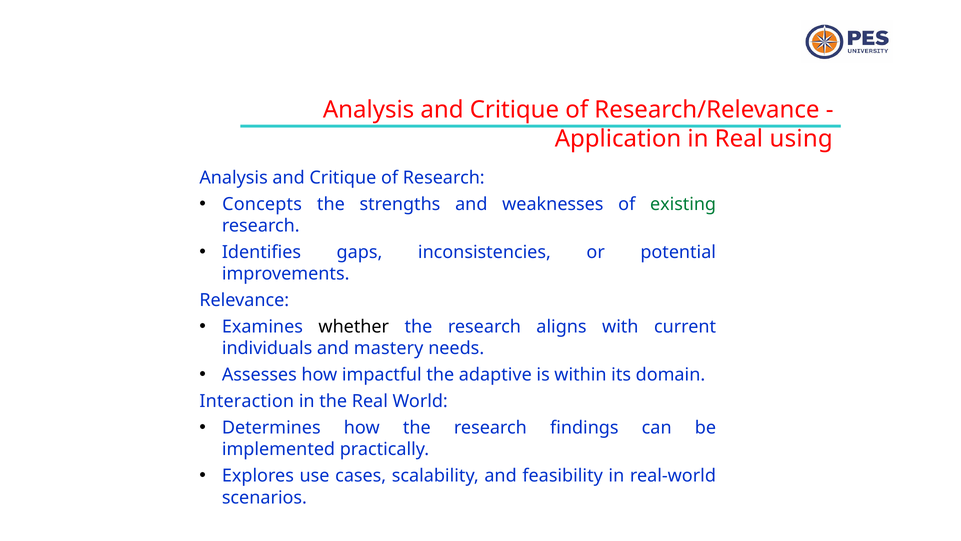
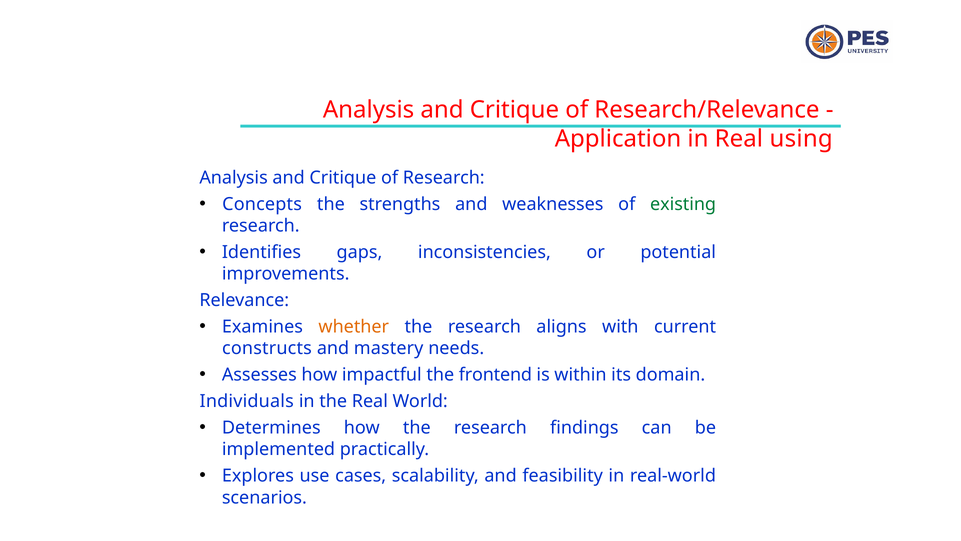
whether colour: black -> orange (354, 327)
individuals: individuals -> constructs (267, 348)
adaptive: adaptive -> frontend (495, 375)
Interaction: Interaction -> Individuals (247, 401)
